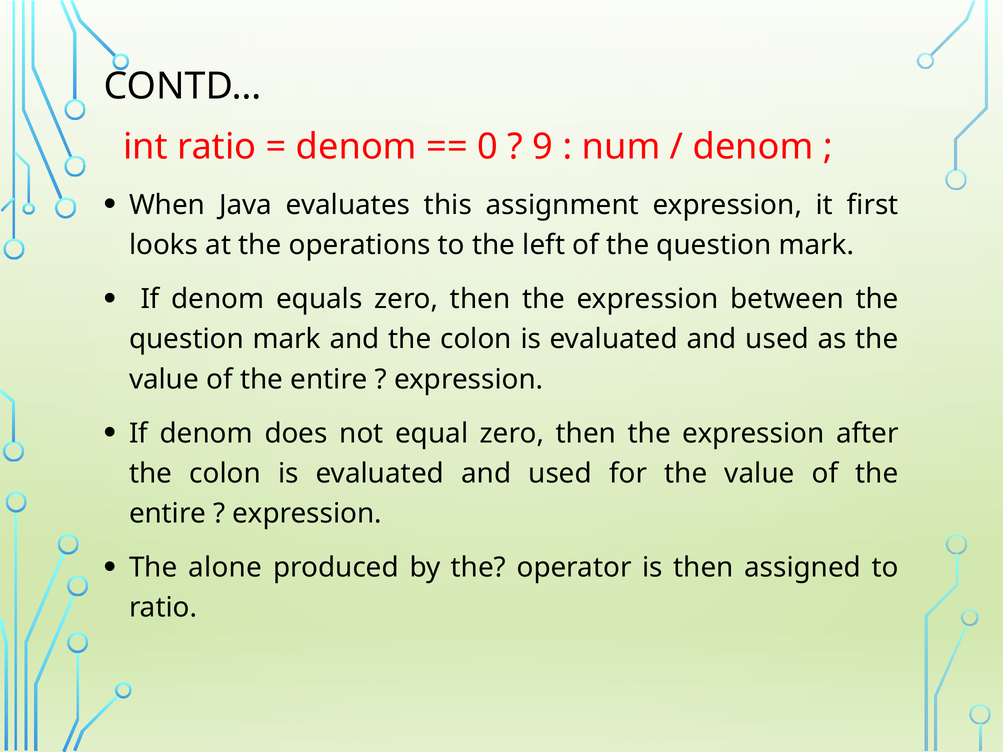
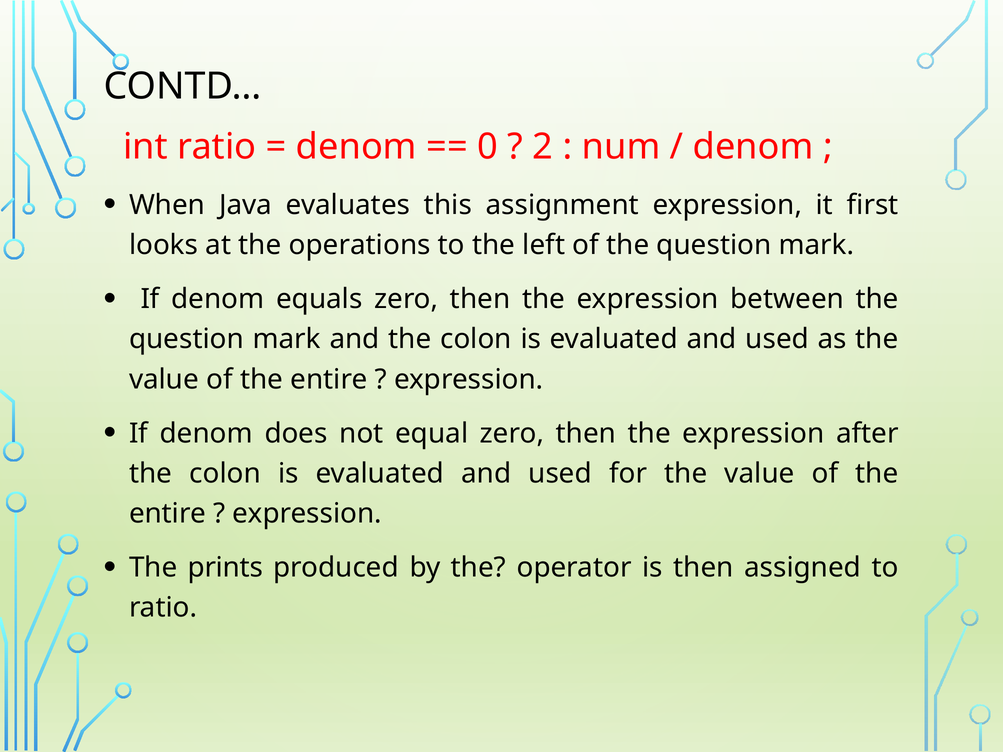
9: 9 -> 2 (543, 147)
alone: alone -> prints (225, 568)
